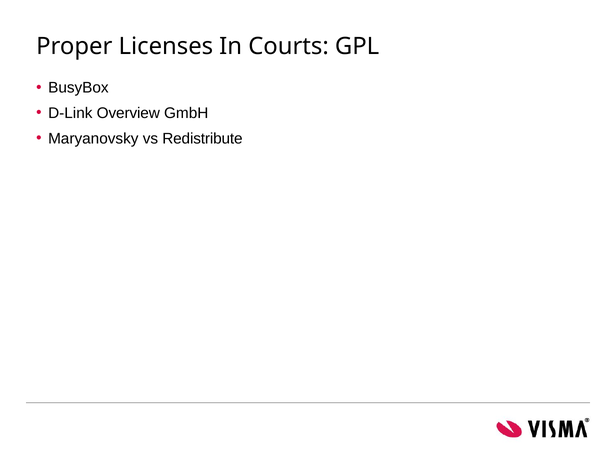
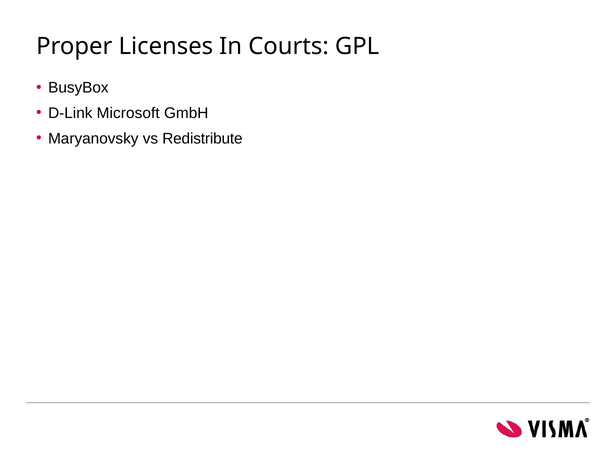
Overview: Overview -> Microsoft (128, 113)
